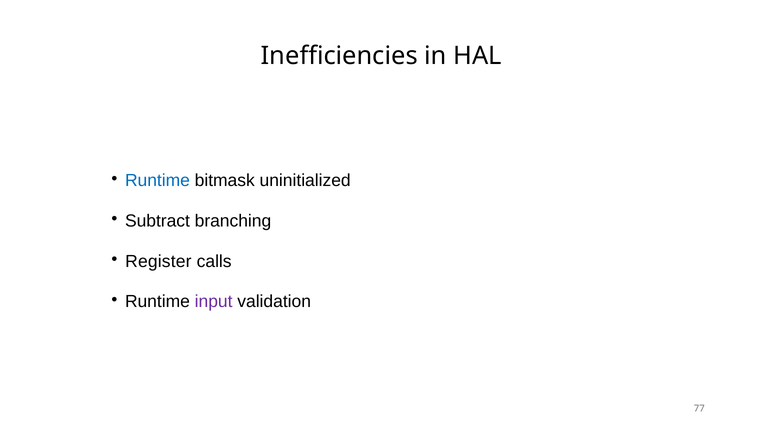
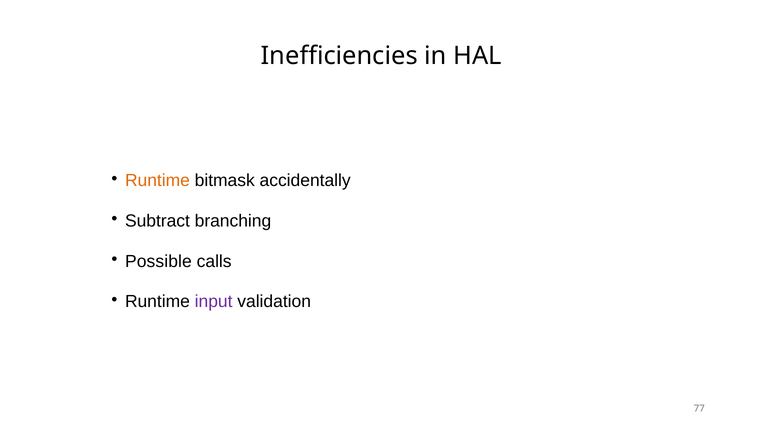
Runtime colour: blue -> orange (157, 180)
uninitialized: uninitialized -> accidentally (305, 180)
Register: Register -> Possible (158, 261)
